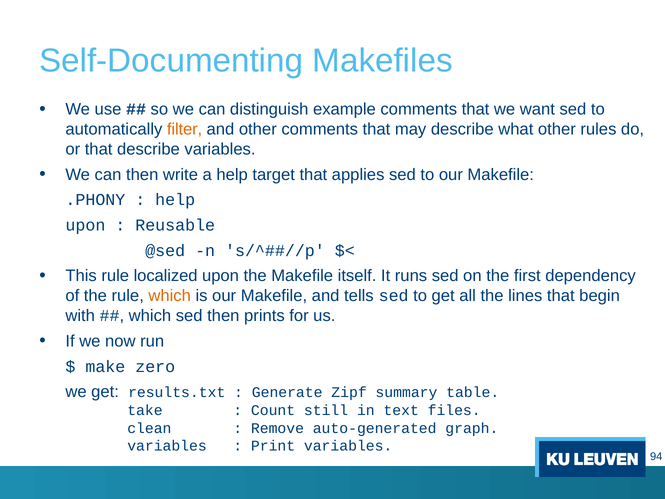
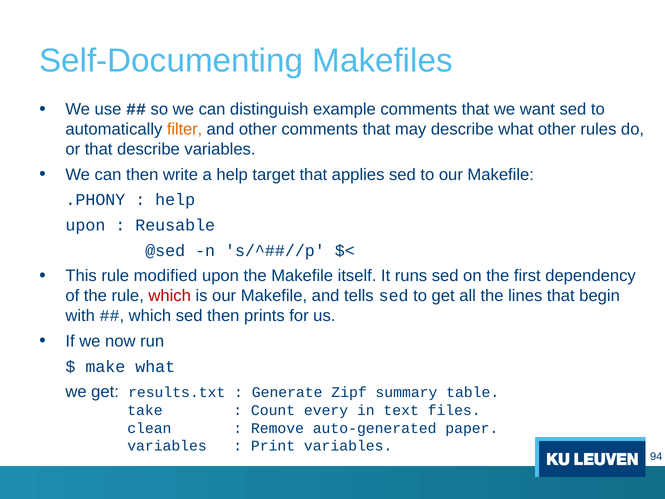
localized: localized -> modified (165, 276)
which colour: orange -> red (170, 296)
make zero: zero -> what (155, 366)
still: still -> every (326, 410)
graph: graph -> paper (472, 428)
